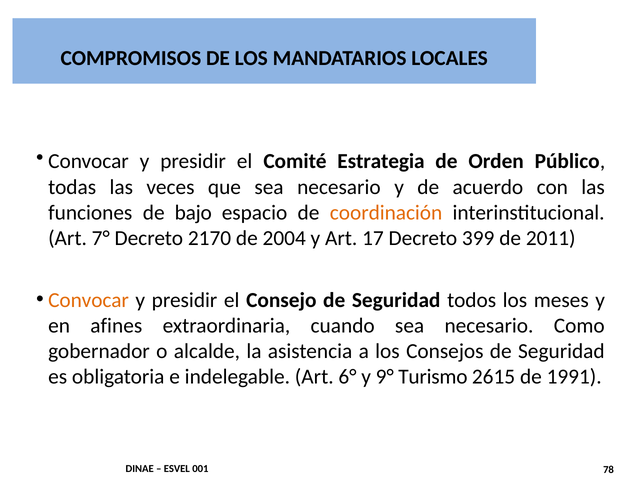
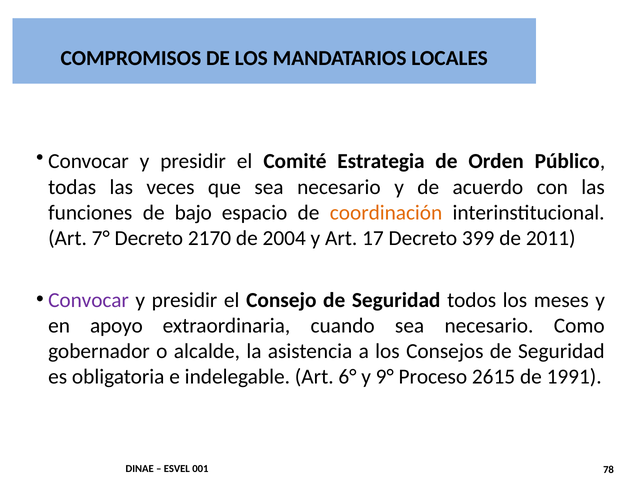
Convocar colour: orange -> purple (89, 300)
afines: afines -> apoyo (116, 326)
Turismo: Turismo -> Proceso (433, 377)
